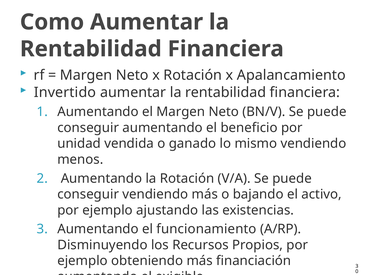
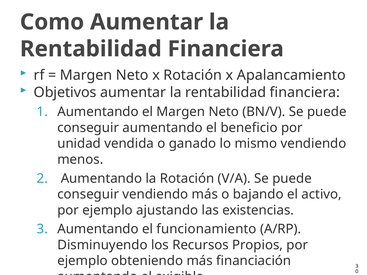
Invertido: Invertido -> Objetivos (65, 92)
